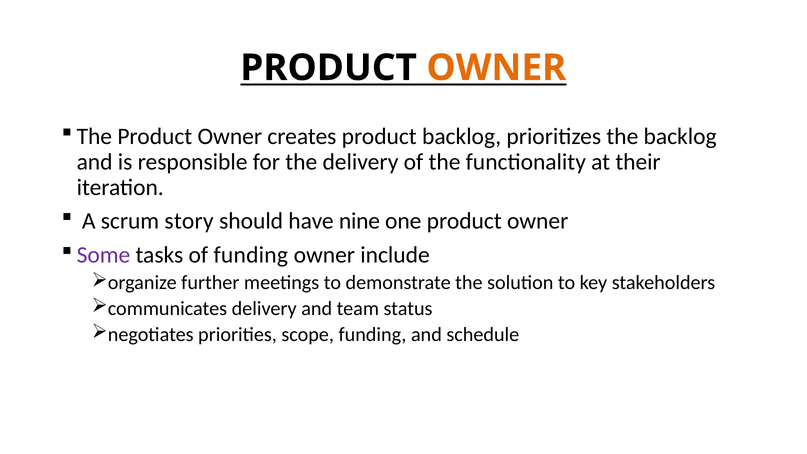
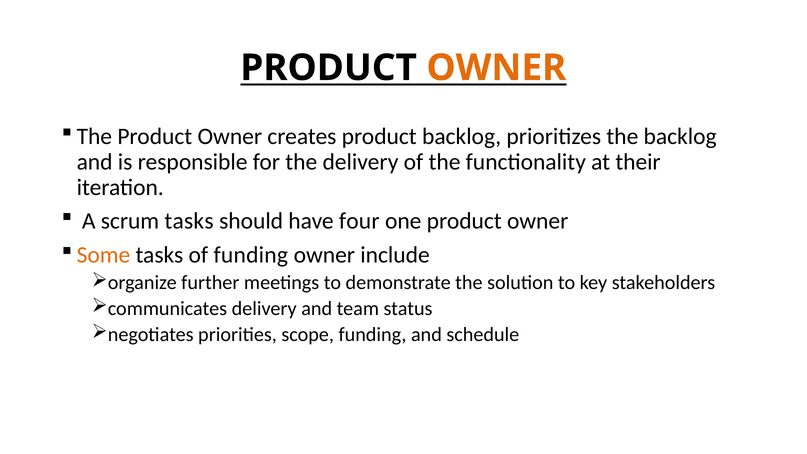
scrum story: story -> tasks (189, 221)
nine: nine -> four (359, 221)
Some colour: purple -> orange (103, 255)
